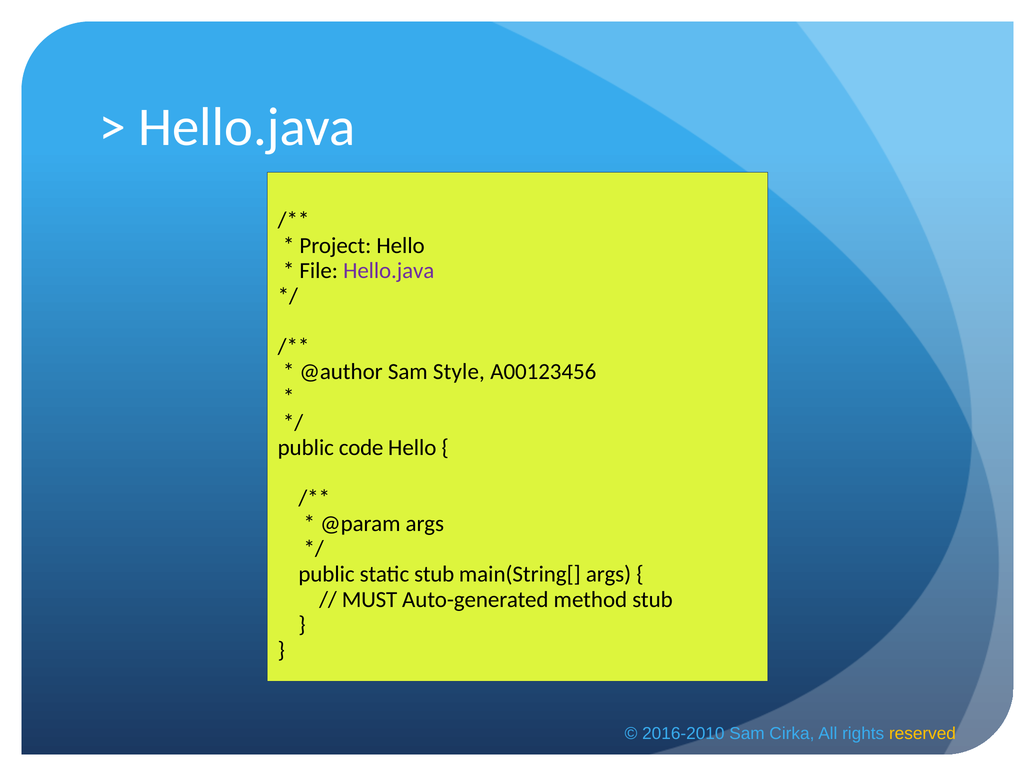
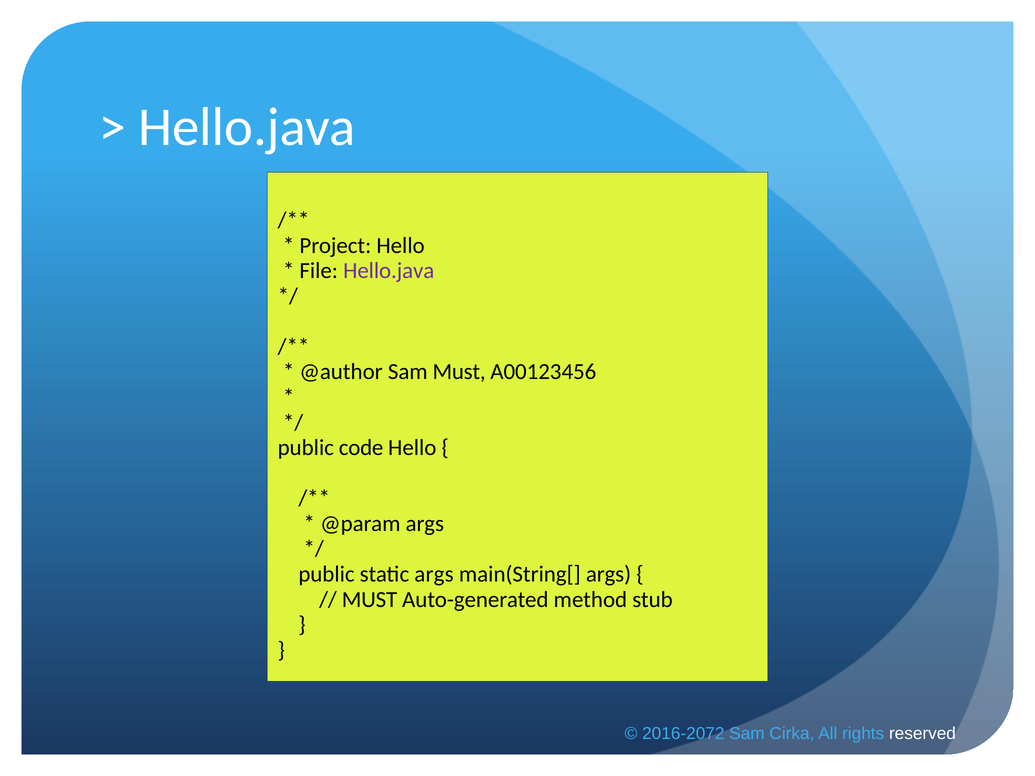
Sam Style: Style -> Must (459, 372)
static stub: stub -> args (434, 574)
2016-2010: 2016-2010 -> 2016-2072 (683, 734)
reserved colour: yellow -> white (922, 734)
